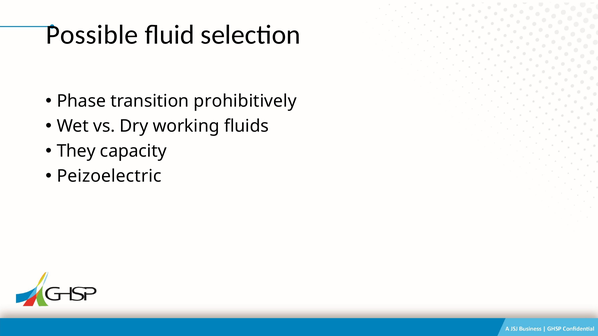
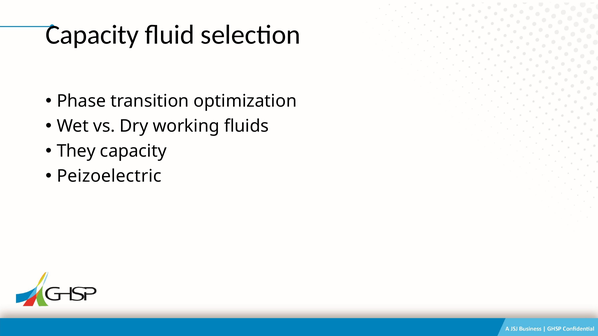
Possible: Possible -> Capacity (92, 35)
prohibitively: prohibitively -> optimization (245, 101)
